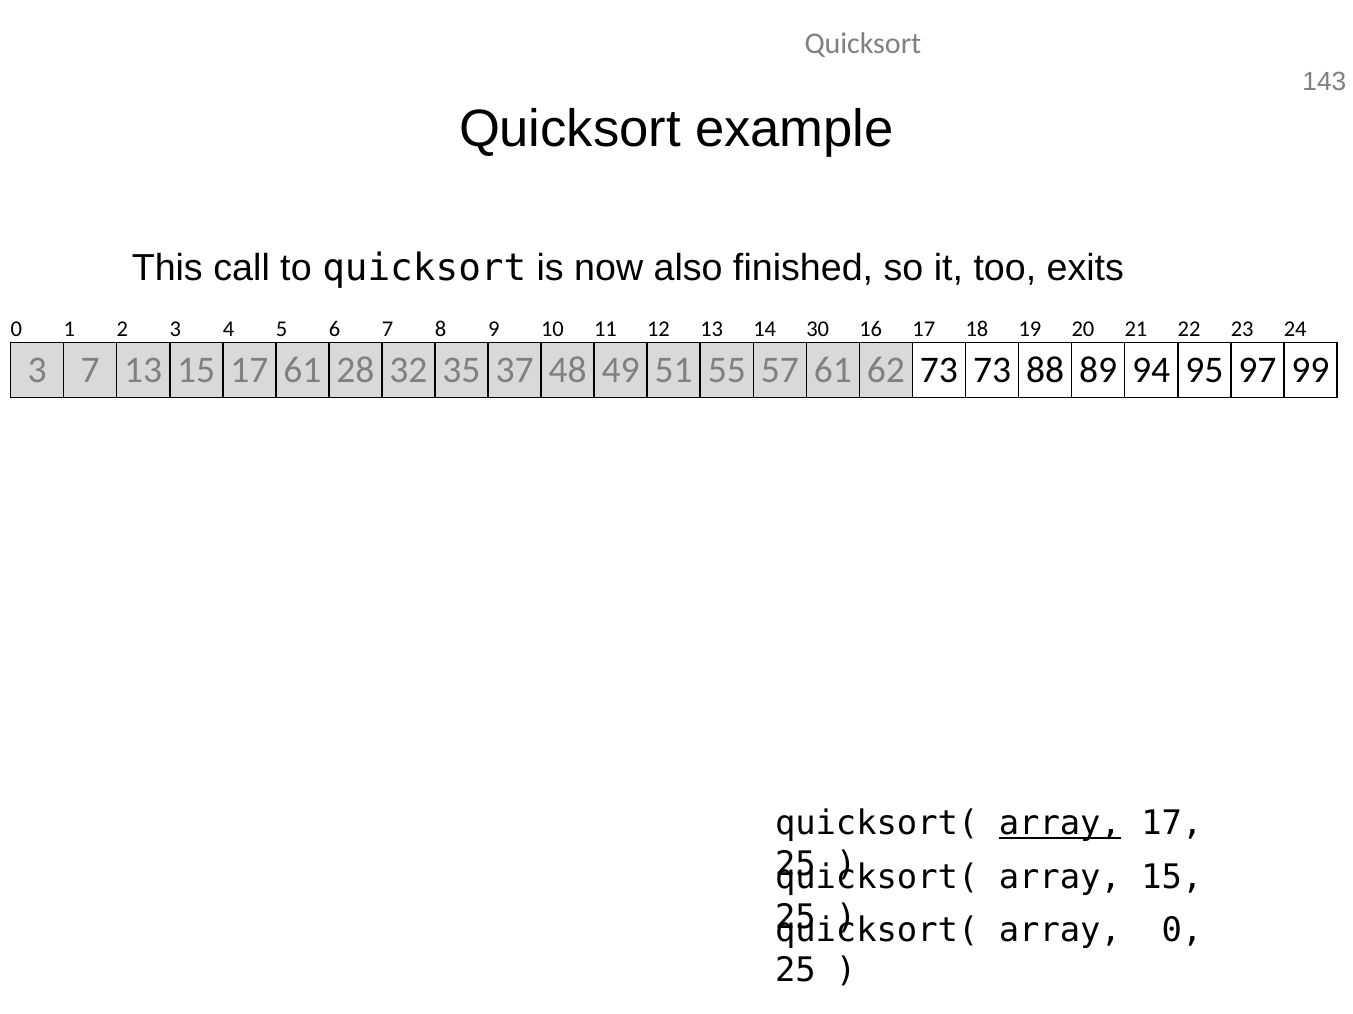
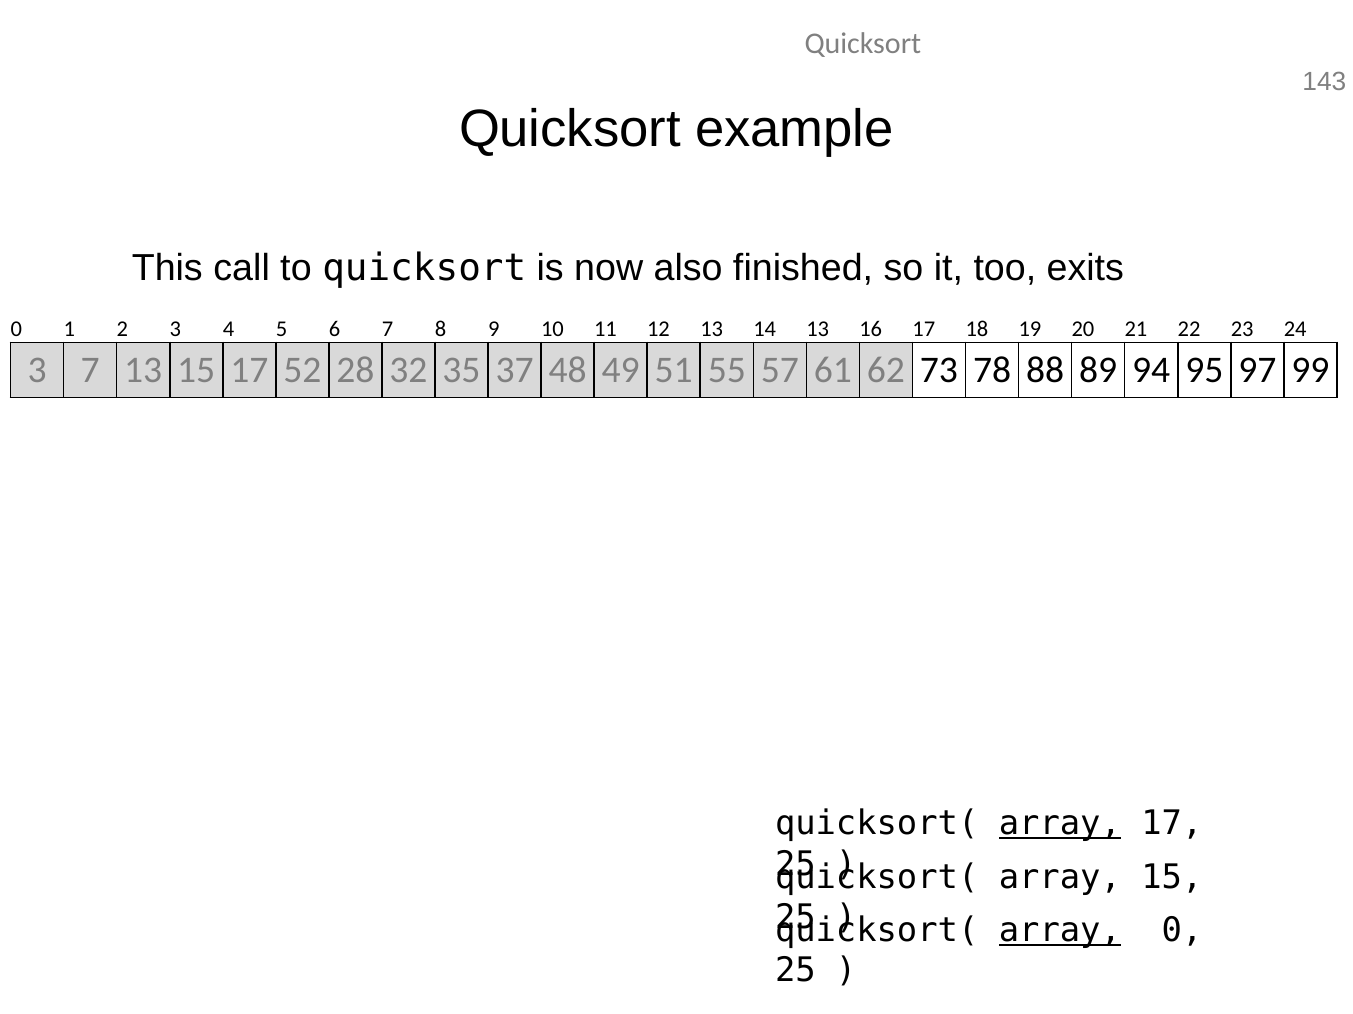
14 30: 30 -> 13 (818, 330)
17 61: 61 -> 52 (302, 371)
73 73: 73 -> 78 (992, 371)
array underline: none -> present (1060, 931)
